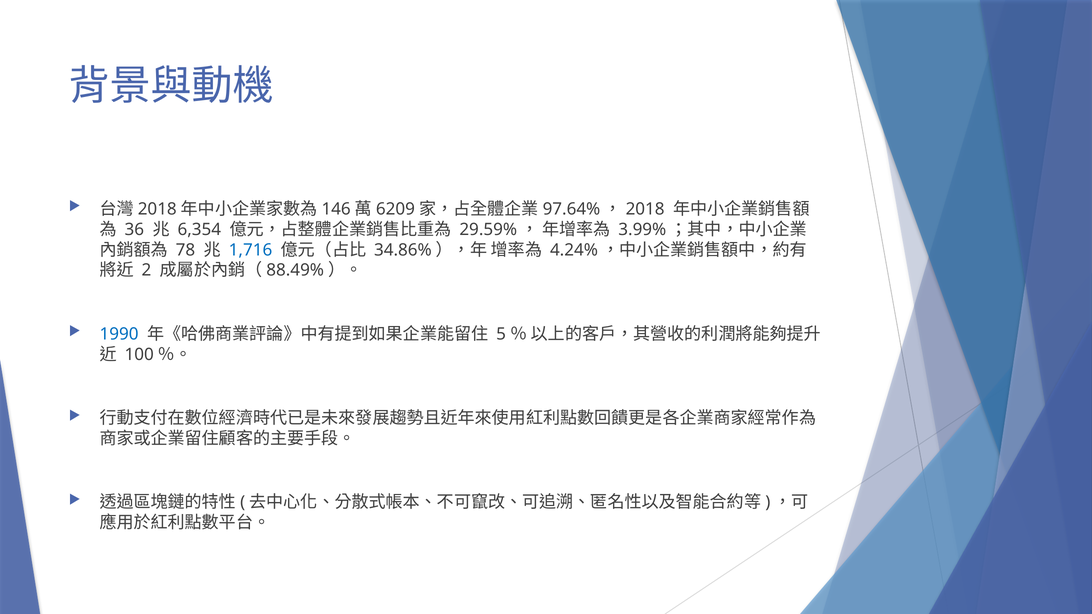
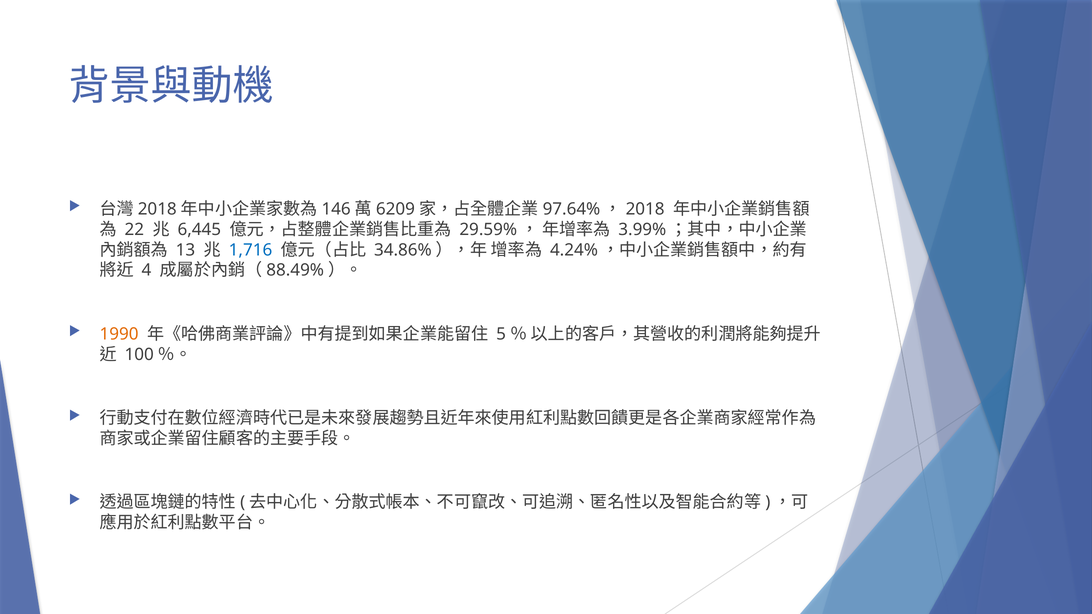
36: 36 -> 22 (134, 230)
6,354: 6,354 -> 6,445 (199, 230)
78: 78 -> 13 (185, 250)
2: 2 -> 4 (146, 270)
1990 colour: blue -> orange (119, 334)
